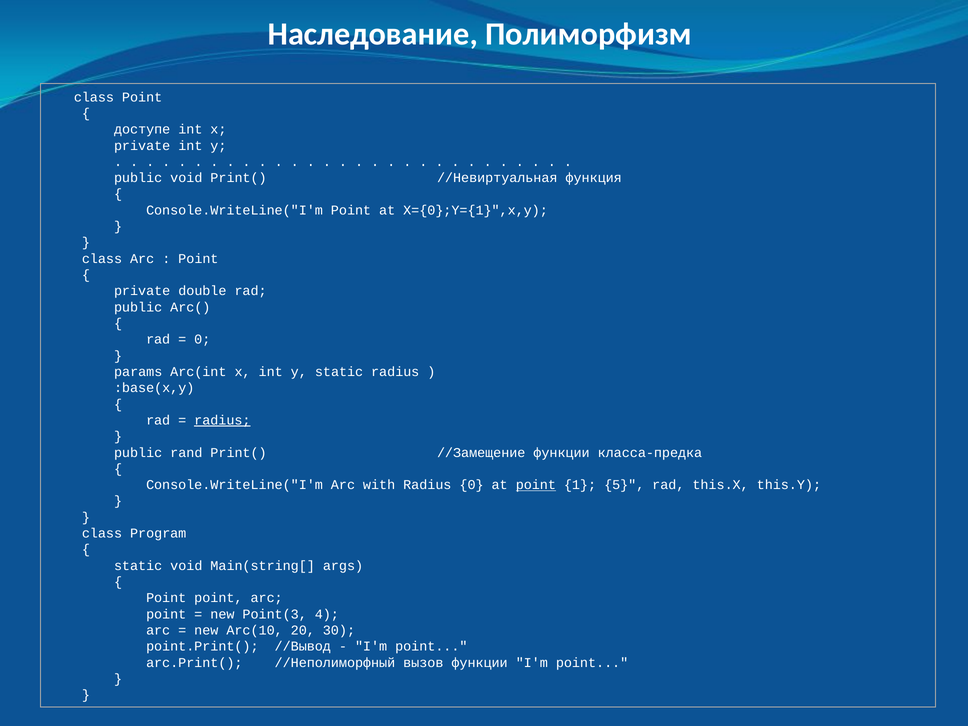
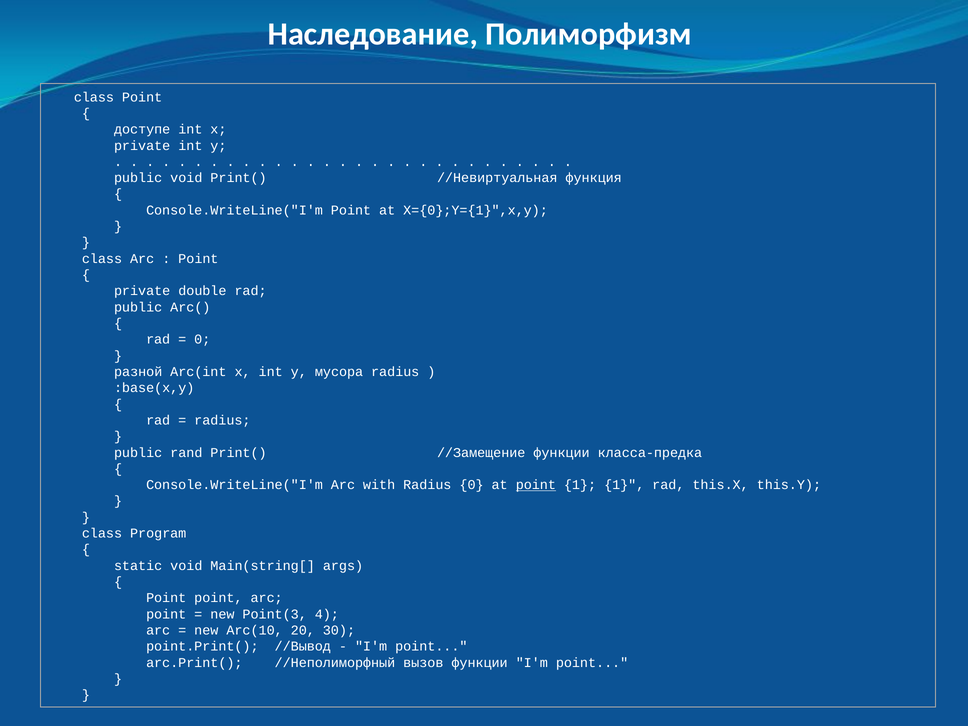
params: params -> разной (138, 372)
y static: static -> мусора (339, 372)
radius underline: present -> none (222, 420)
1 5: 5 -> 1 (624, 485)
